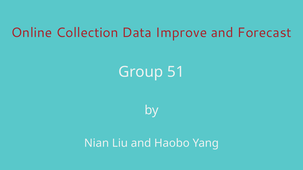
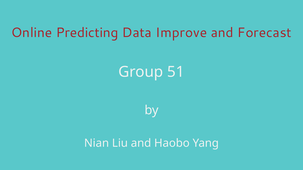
Collection: Collection -> Predicting (87, 33)
